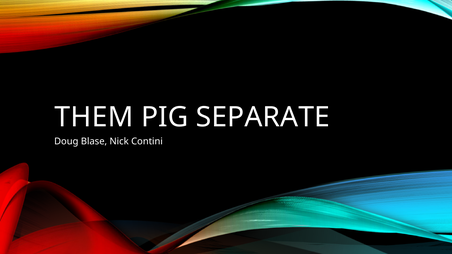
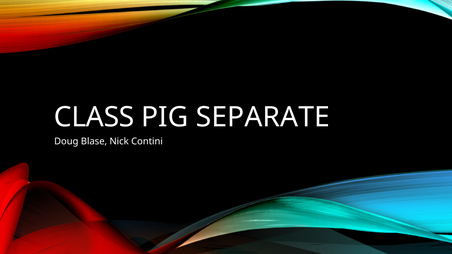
THEM: THEM -> CLASS (94, 117)
